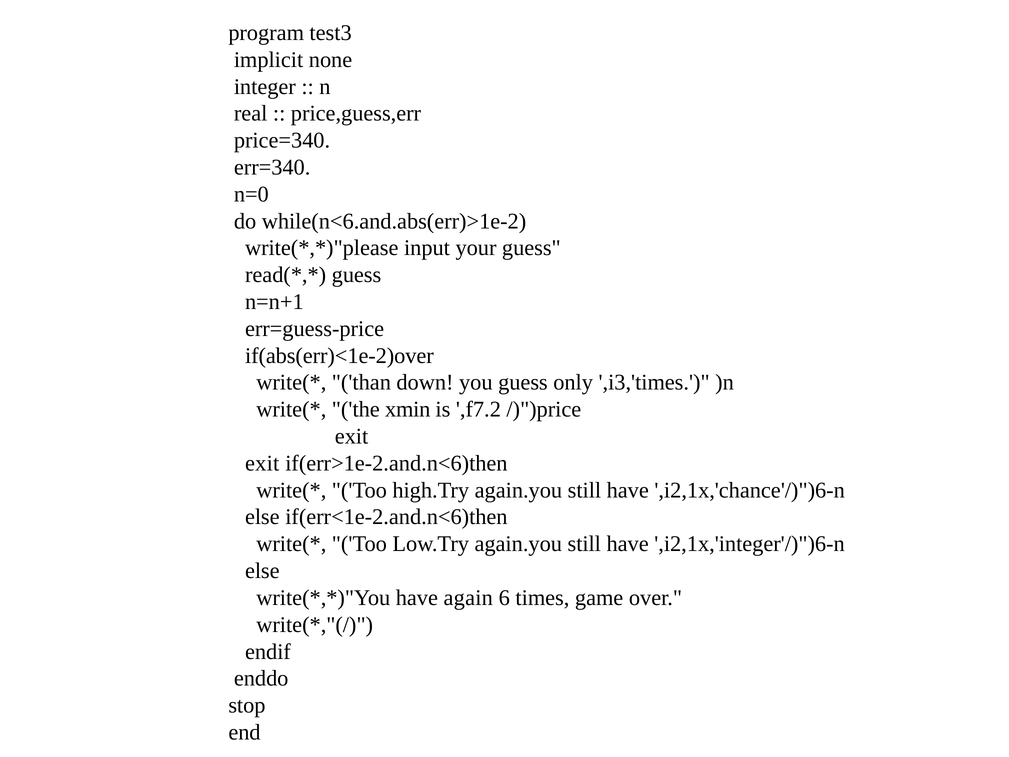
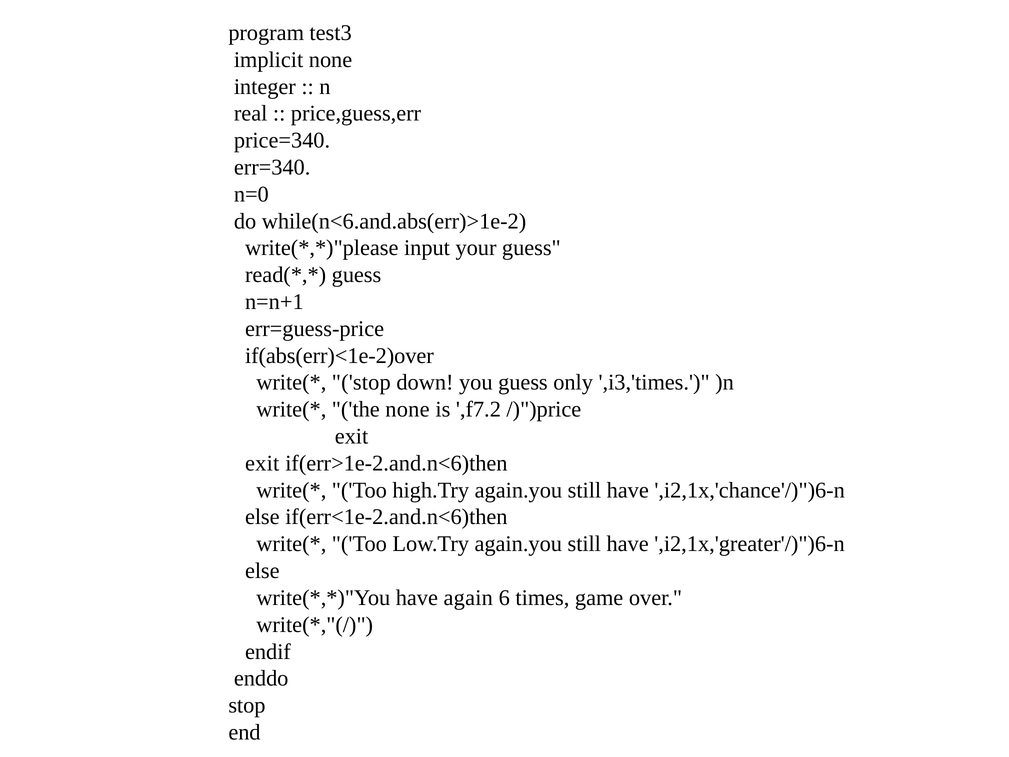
than: than -> stop (361, 382)
the xmin: xmin -> none (407, 409)
,i2,1x,'integer'/)")6-n: ,i2,1x,'integer'/)")6-n -> ,i2,1x,'greater'/)")6-n (750, 544)
